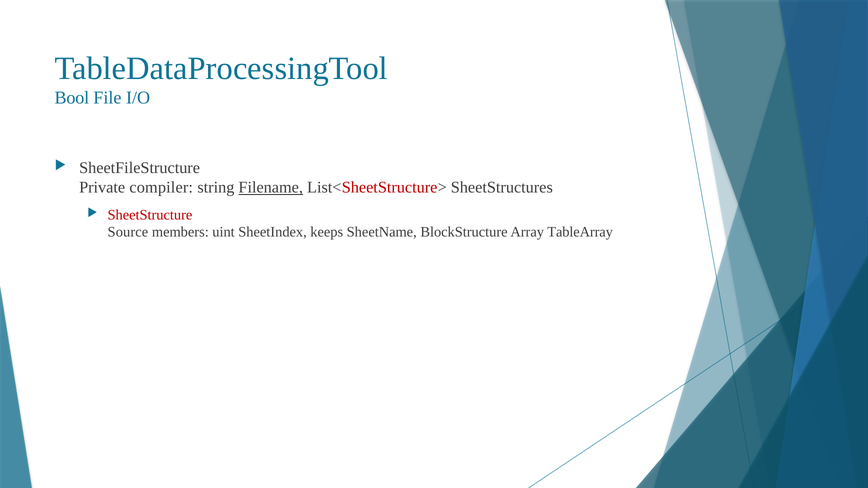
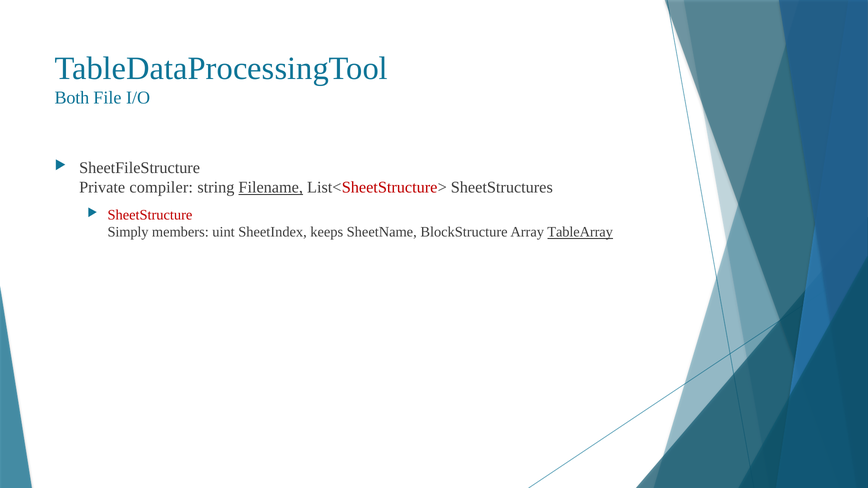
Bool: Bool -> Both (72, 98)
Source: Source -> Simply (128, 232)
TableArray underline: none -> present (580, 232)
